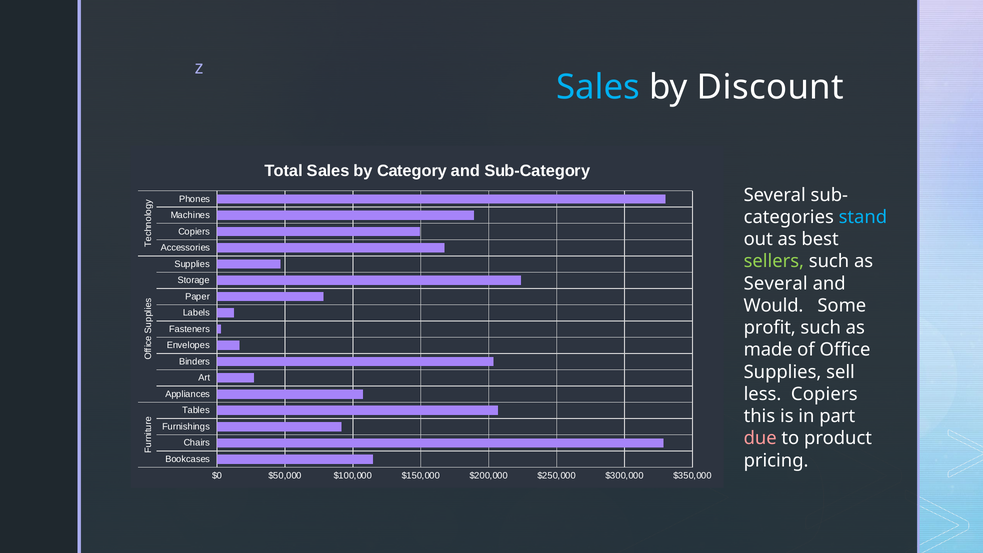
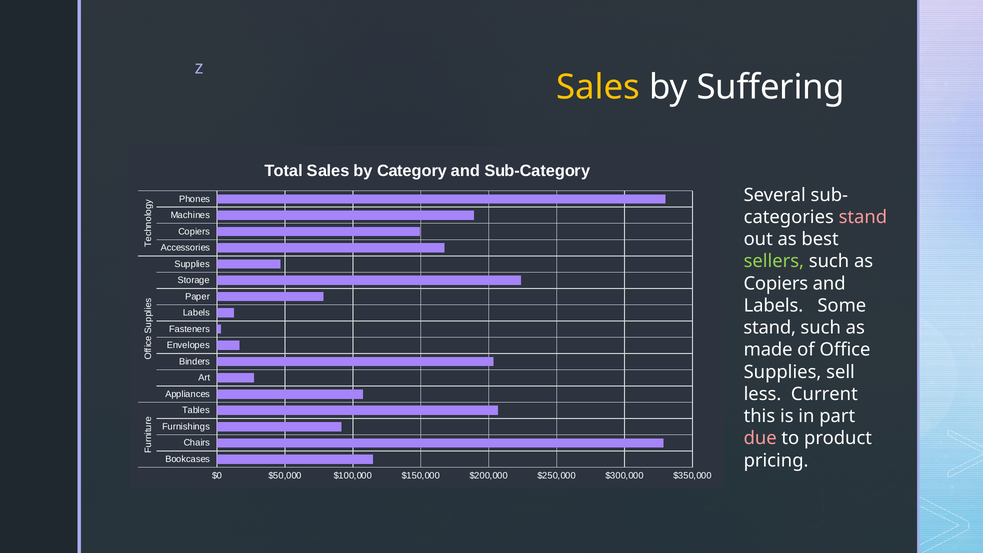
Sales colour: light blue -> yellow (598, 87)
Discount: Discount -> Suffering (771, 87)
stand colour: light blue -> pink (863, 217)
Several: Several -> Copiers (776, 283)
Would: Would -> Labels (773, 306)
profit: profit -> stand (770, 328)
less Copiers: Copiers -> Current (824, 394)
